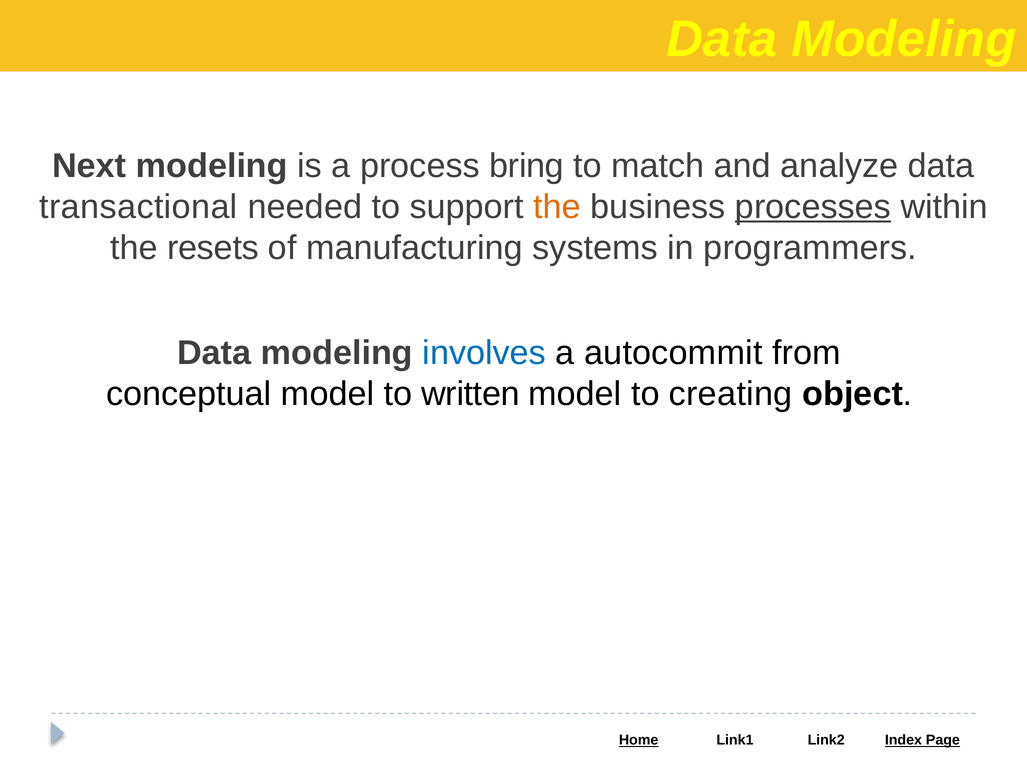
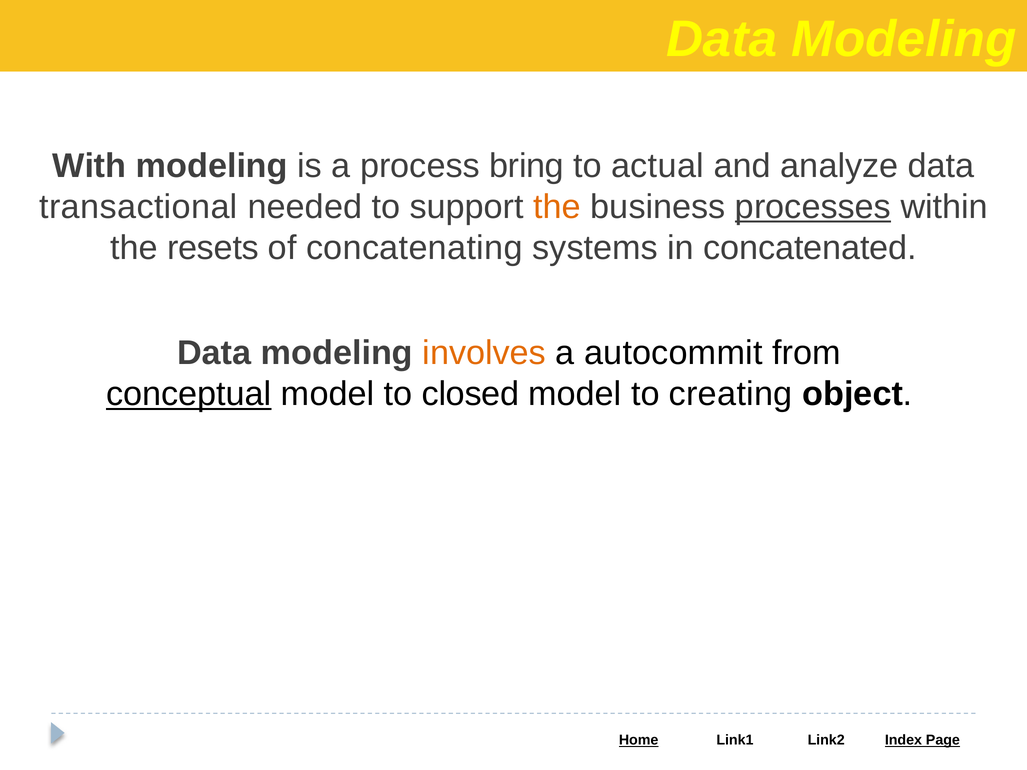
Next: Next -> With (89, 166)
match: match -> actual (658, 166)
manufacturing: manufacturing -> concatenating (414, 248)
programmers: programmers -> concatenated (810, 248)
involves colour: blue -> orange (484, 353)
conceptual underline: none -> present (189, 394)
written: written -> closed (470, 394)
